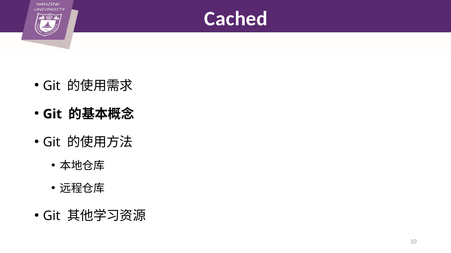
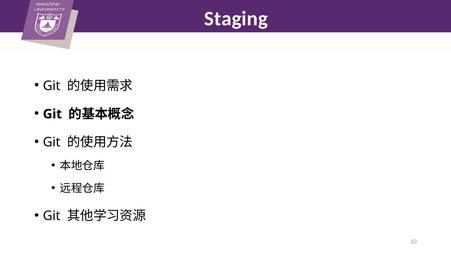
Cached: Cached -> Staging (236, 19)
